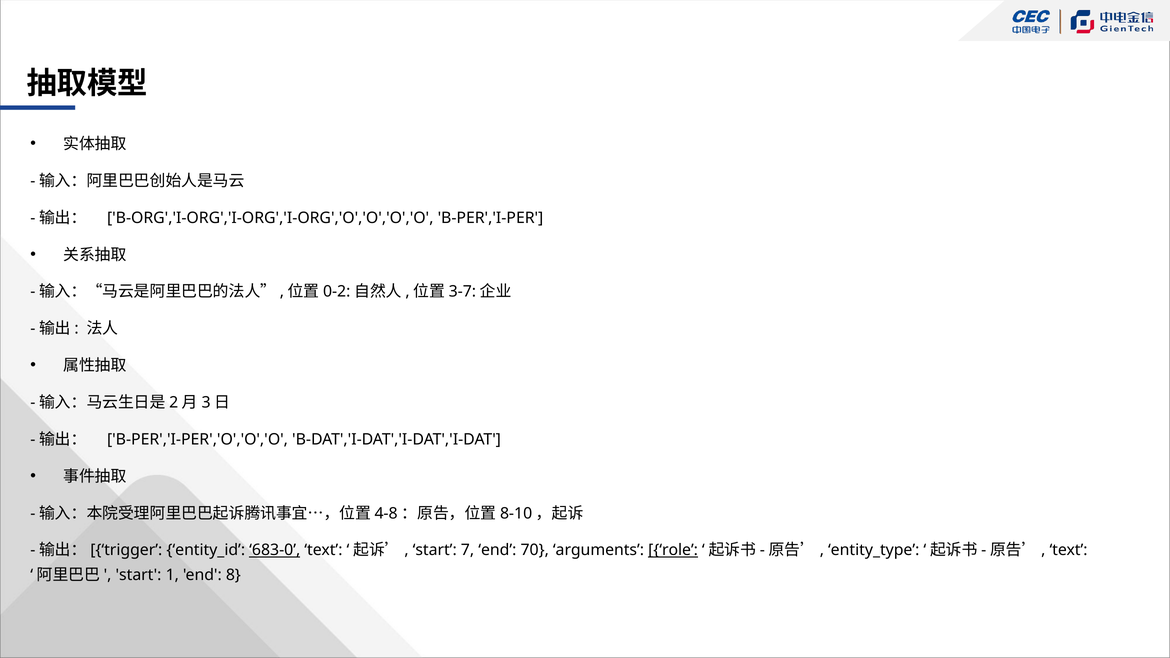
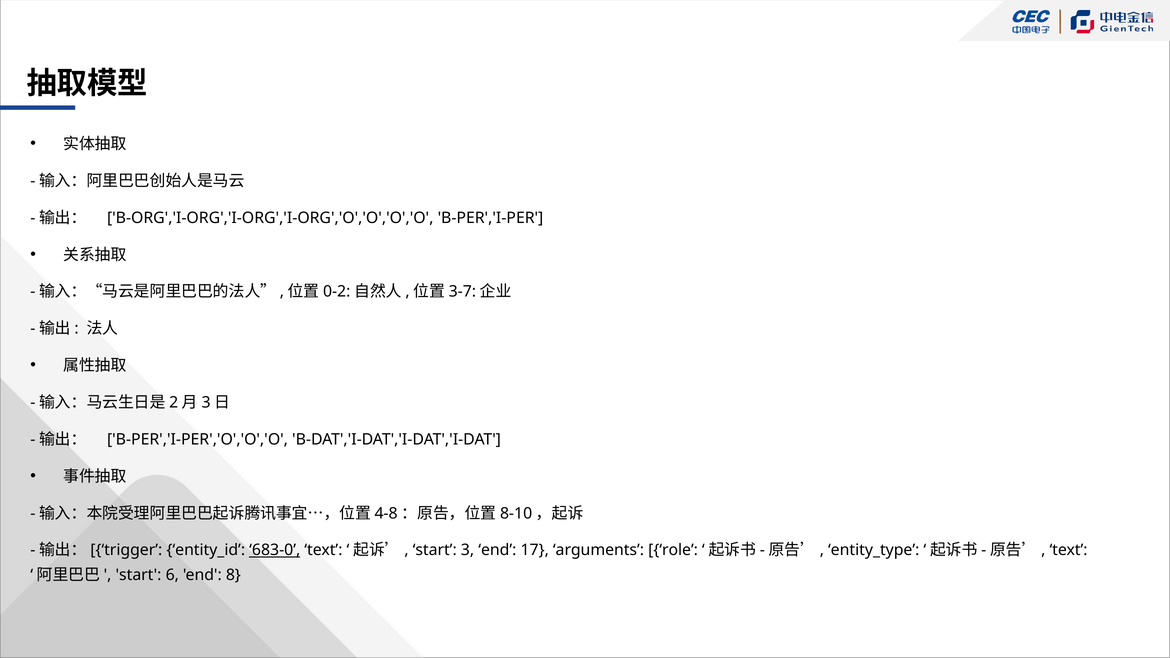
7: 7 -> 3 (468, 550)
70: 70 -> 17 (535, 550)
role underline: present -> none (673, 550)
1: 1 -> 6 (172, 575)
